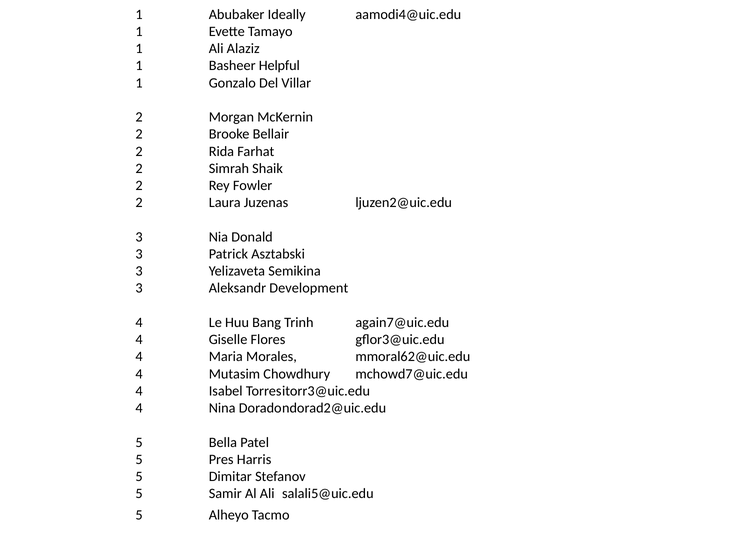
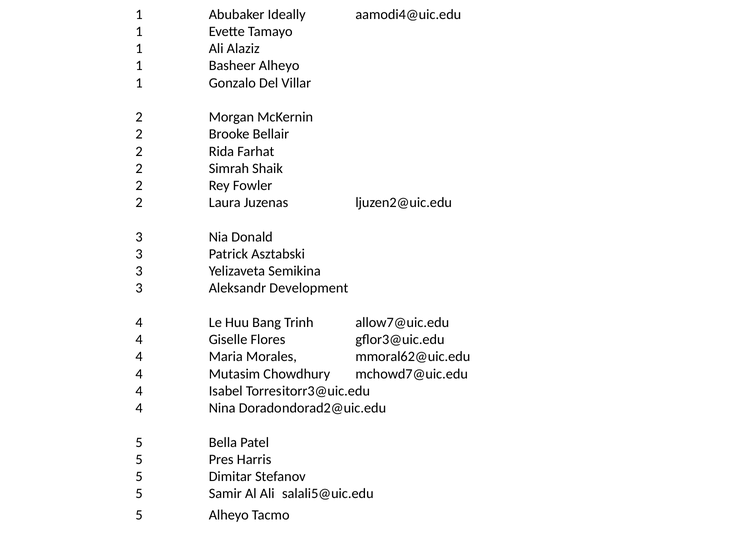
Basheer Helpful: Helpful -> Alheyo (279, 66)
again7@uic.edu: again7@uic.edu -> allow7@uic.edu (402, 322)
